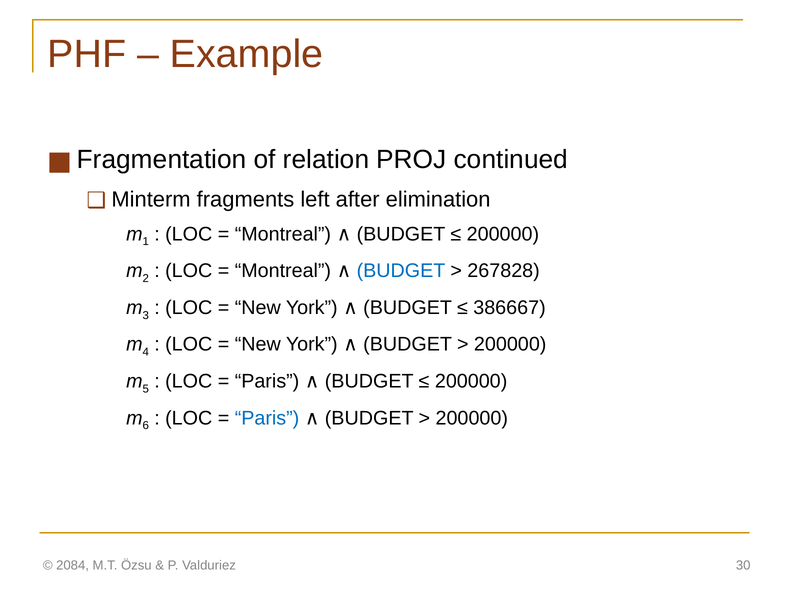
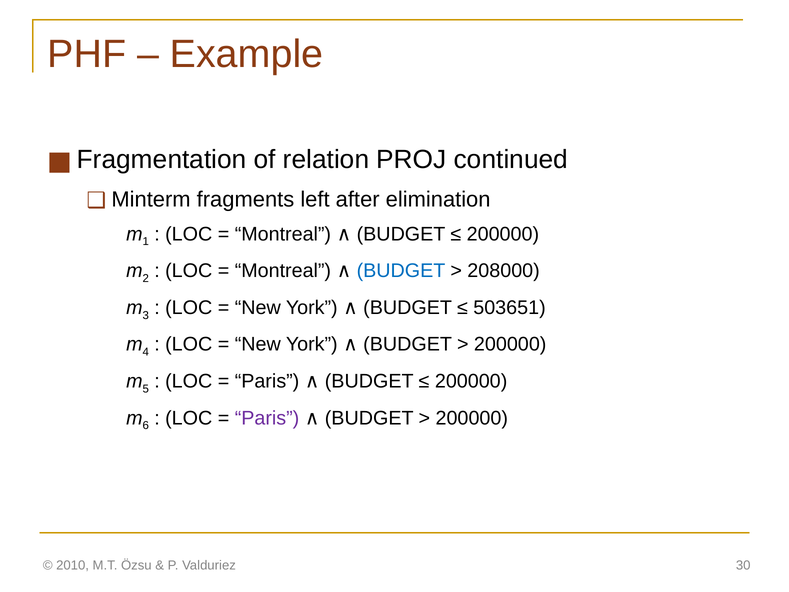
267828: 267828 -> 208000 (504, 271)
386667: 386667 -> 503651 (509, 308)
Paris colour: blue -> purple (267, 418)
2084: 2084 -> 2010 (73, 565)
